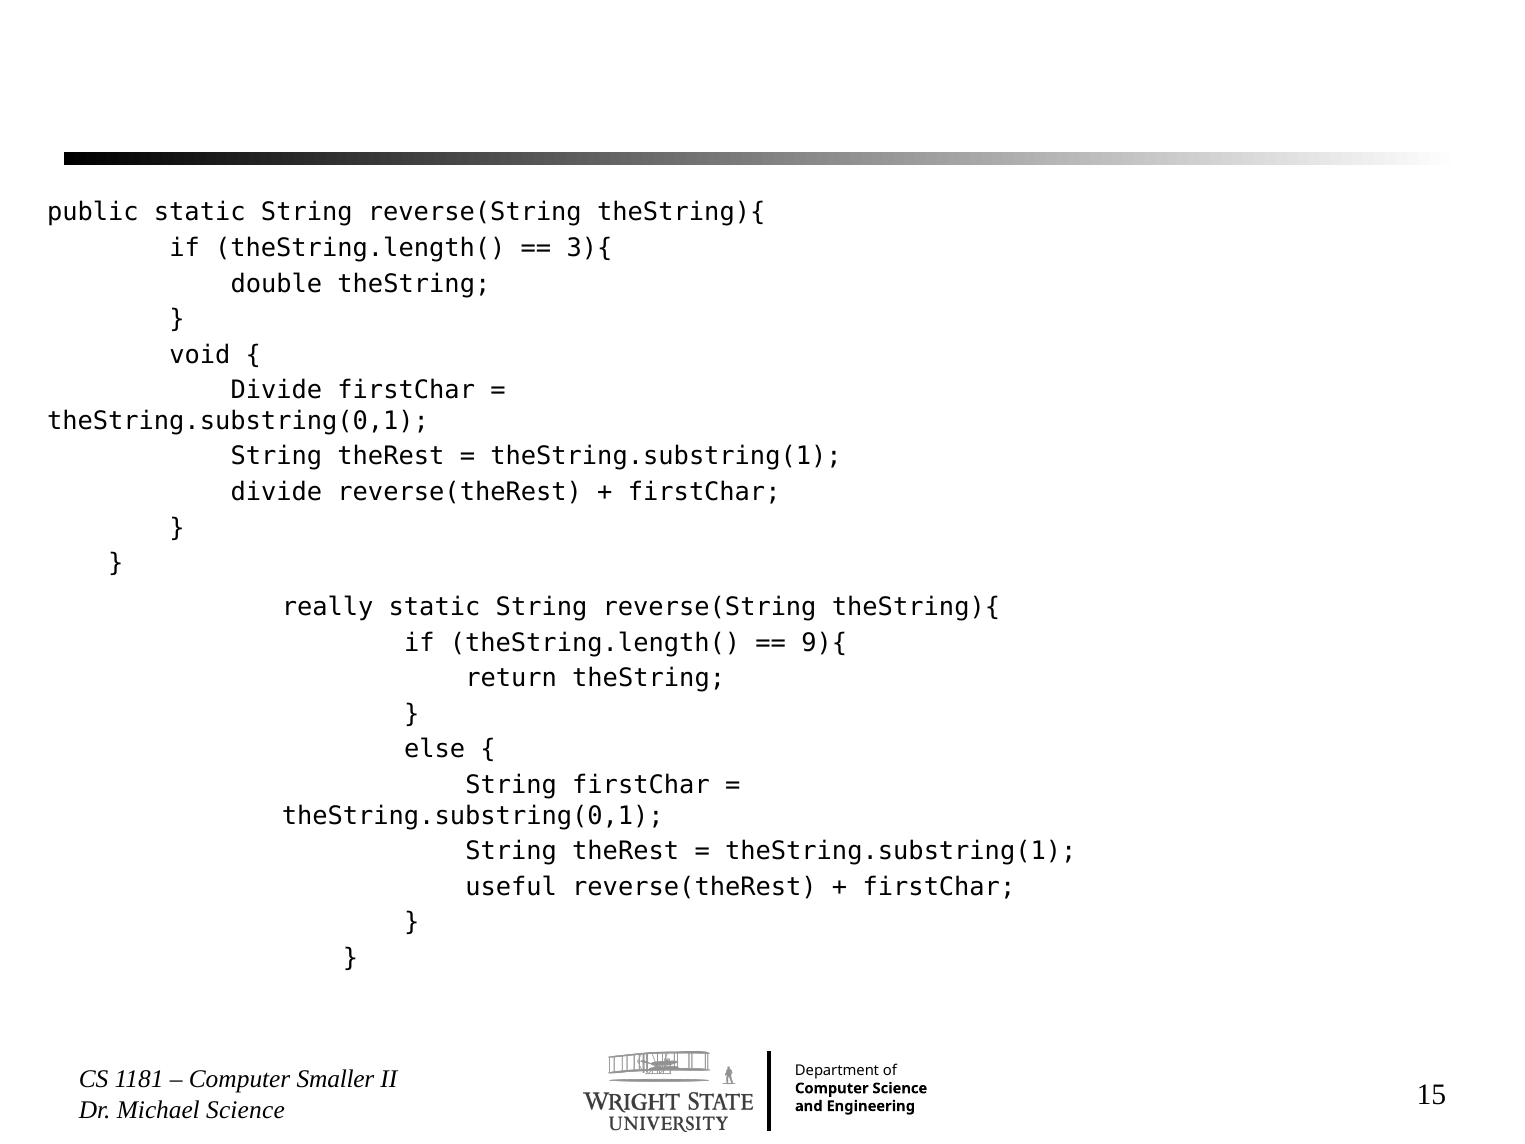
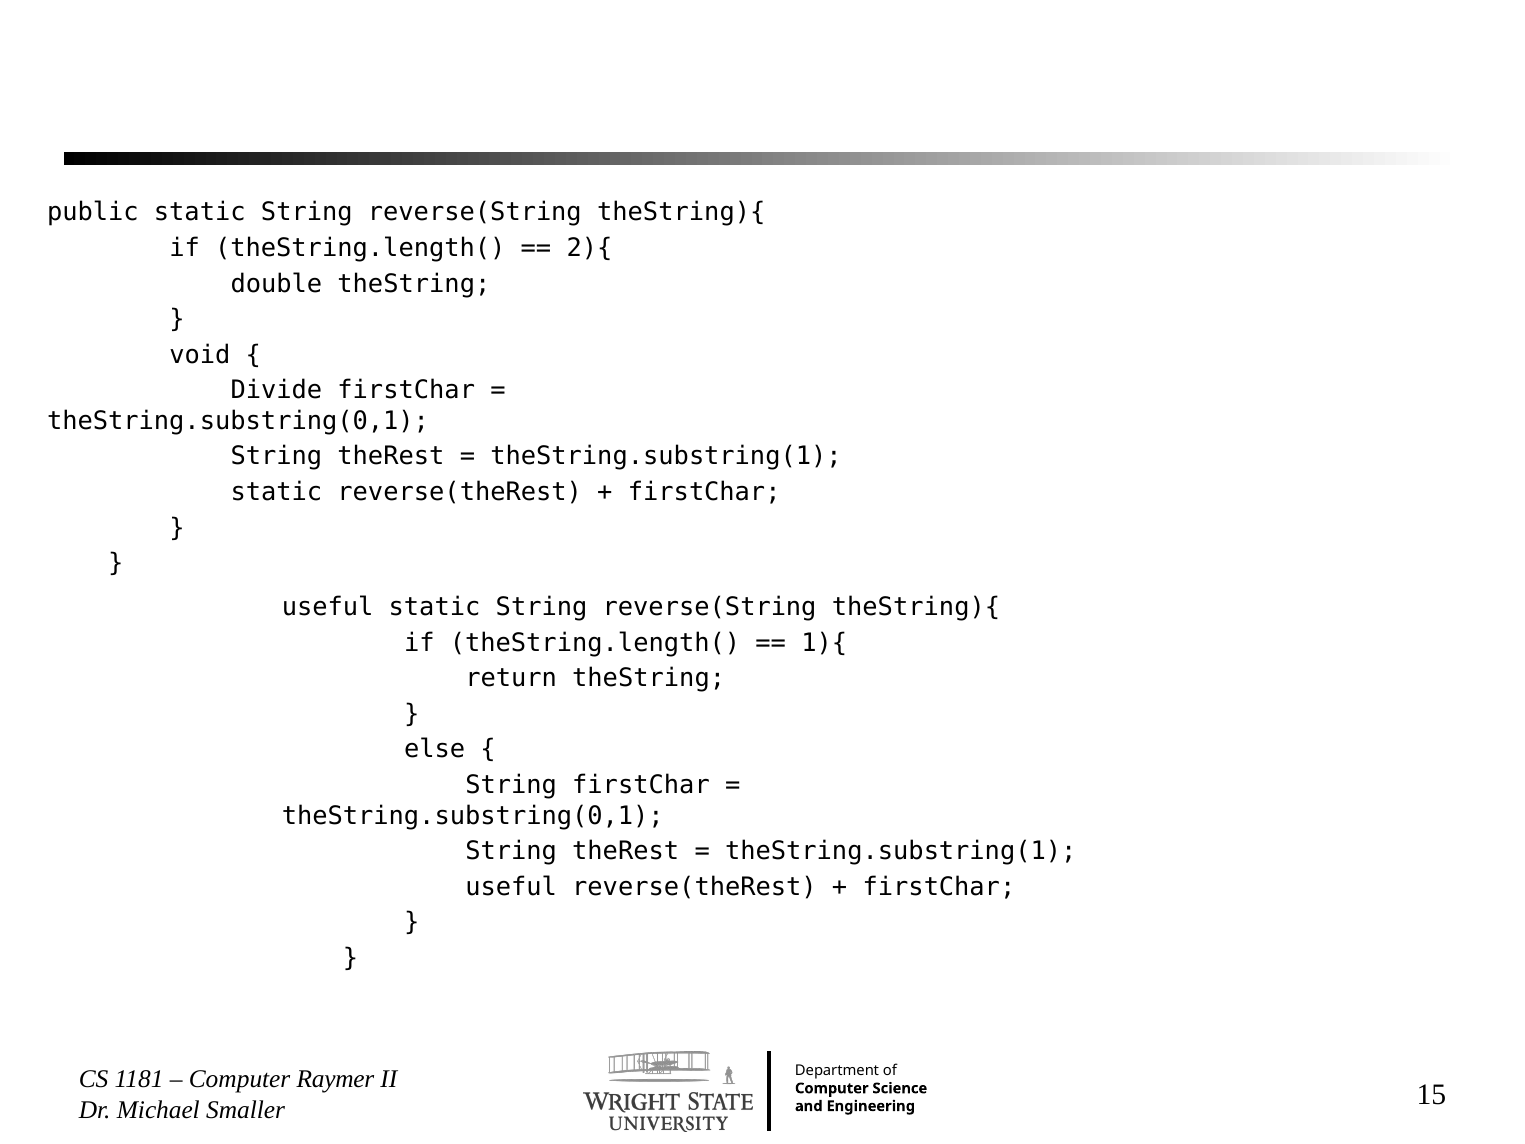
3){: 3){ -> 2){ (590, 248)
divide: divide -> static (276, 492)
really: really -> useful (328, 607)
9){: 9){ -> 1){ (824, 643)
Smaller: Smaller -> Raymer (336, 1079)
Michael Science: Science -> Smaller (246, 1110)
